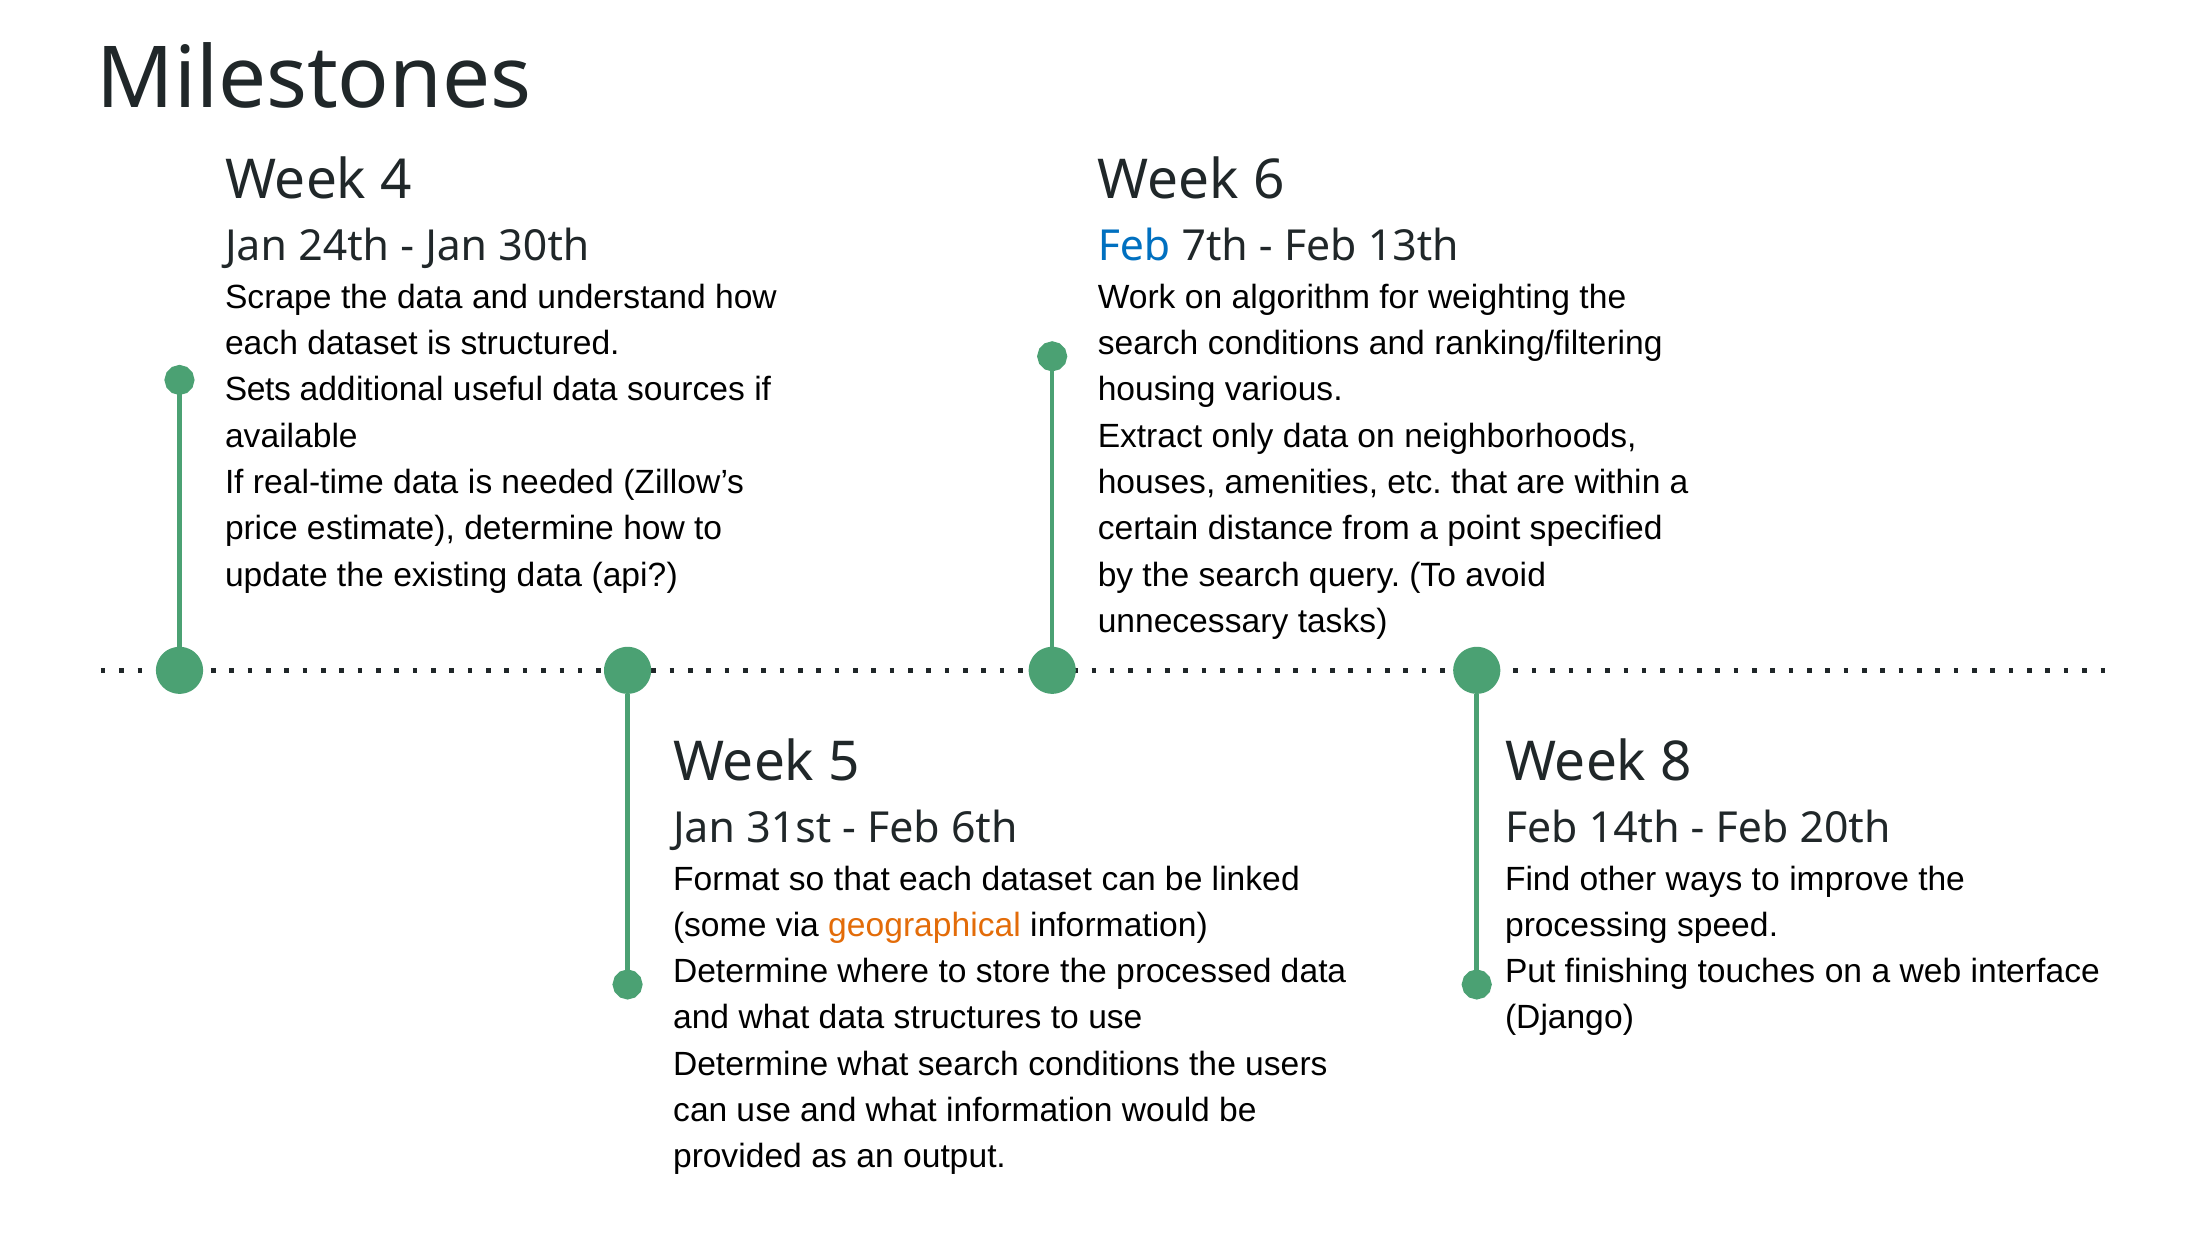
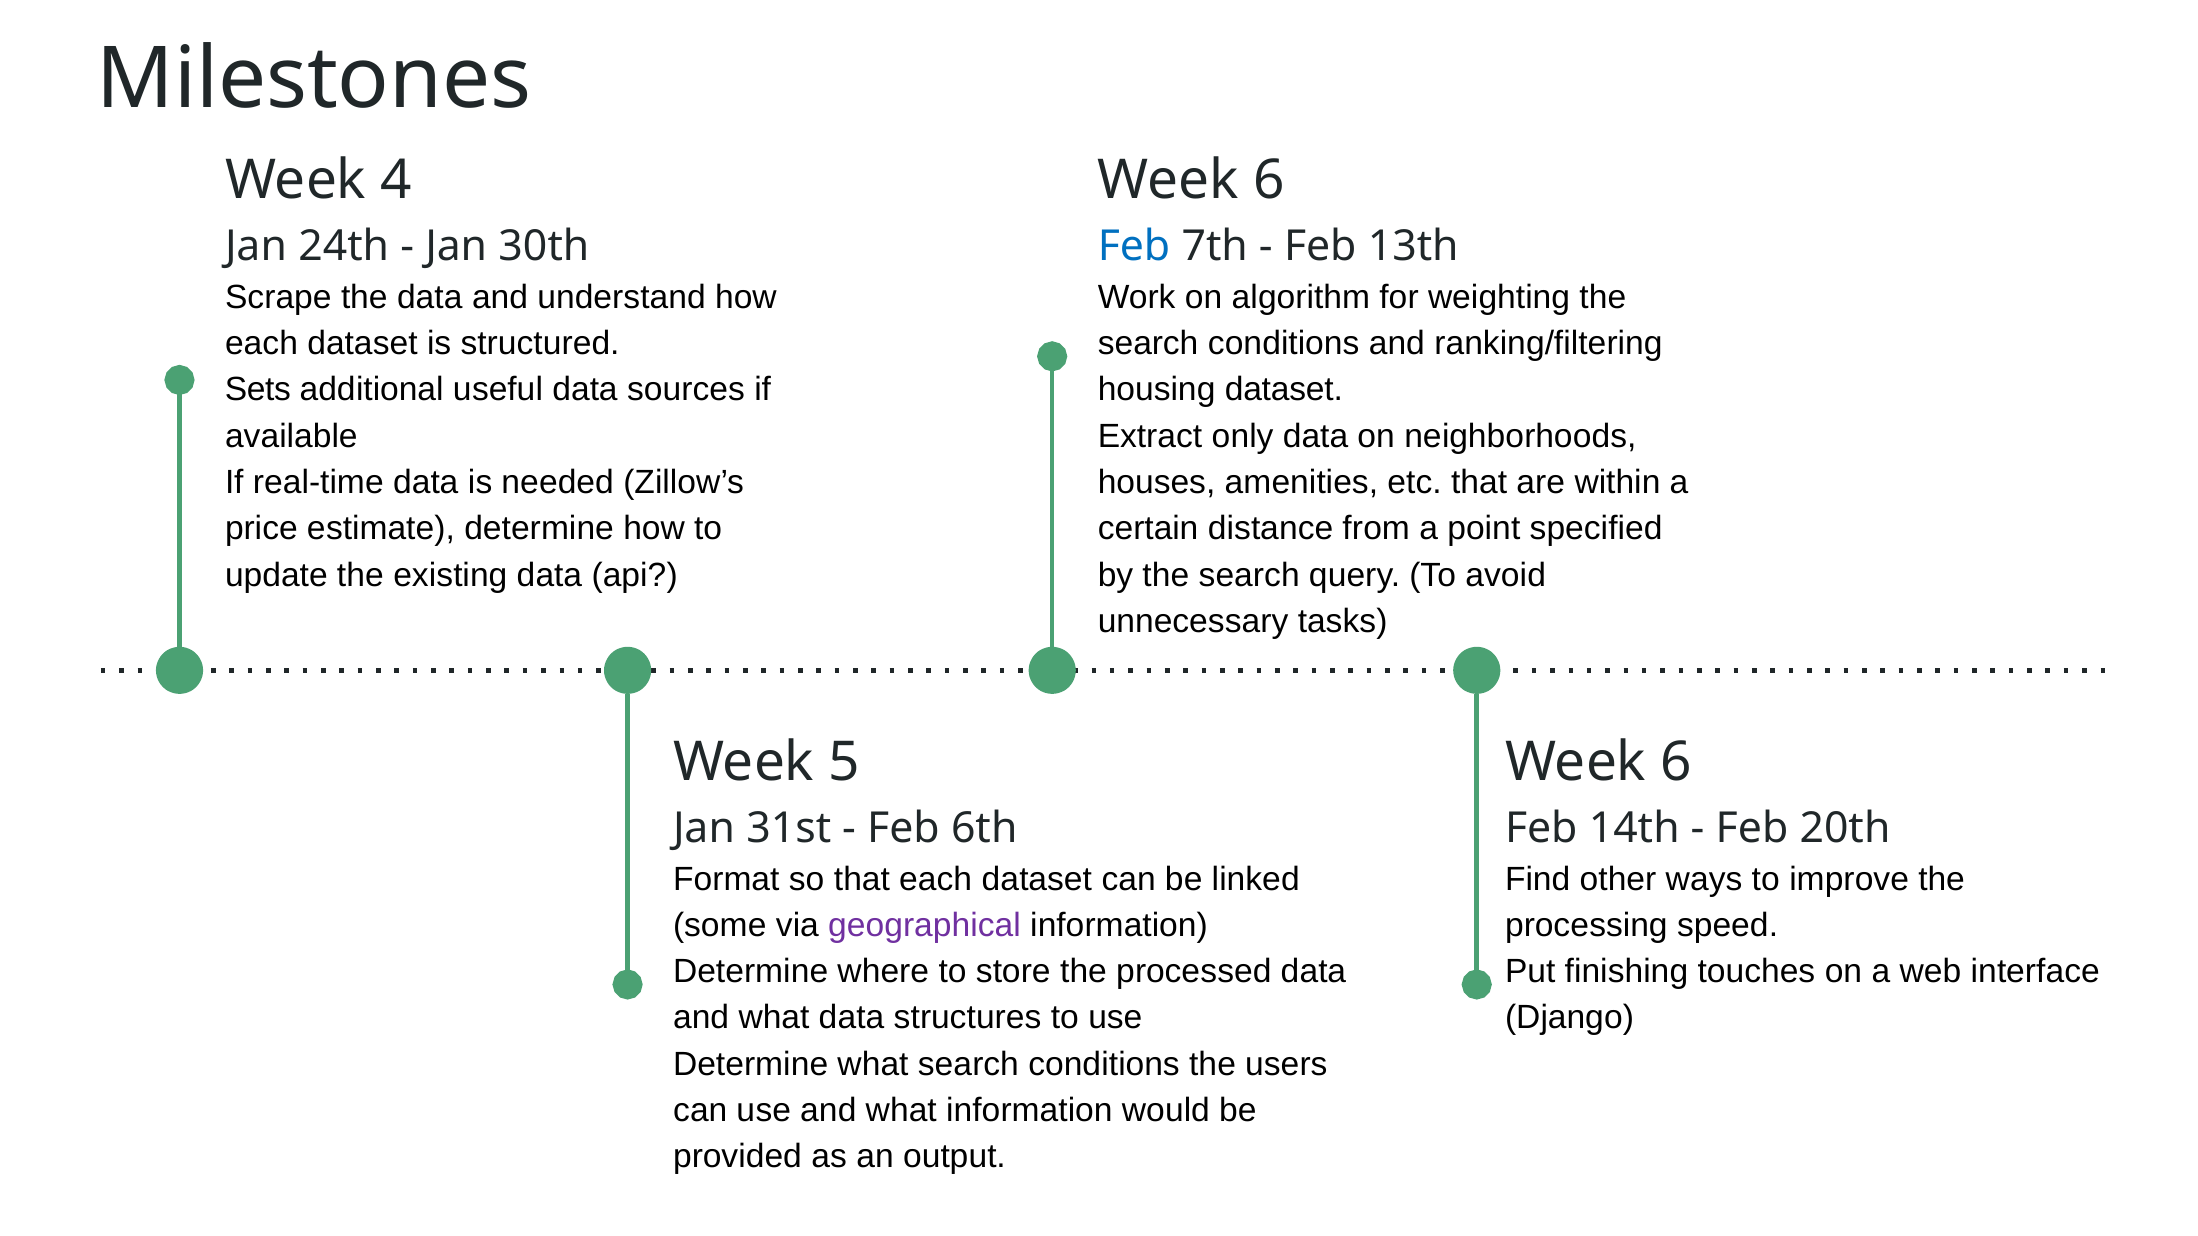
housing various: various -> dataset (1284, 390)
8: 8 -> 6 (1676, 763)
geographical colour: orange -> purple (924, 926)
